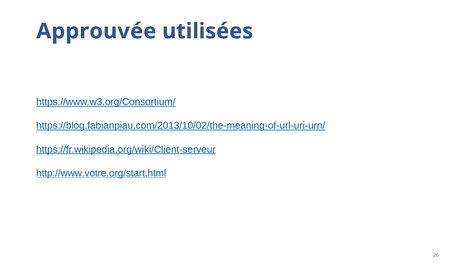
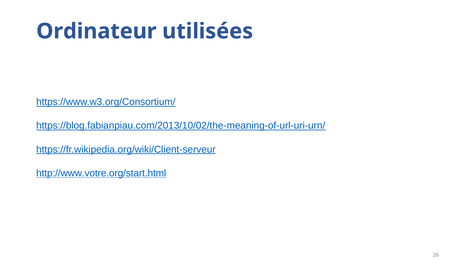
Approuvée: Approuvée -> Ordinateur (96, 31)
